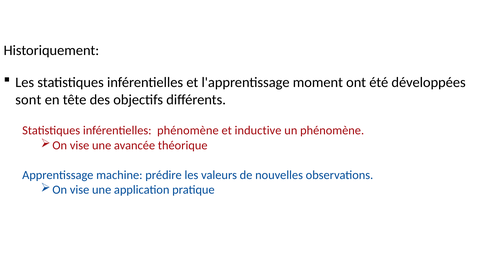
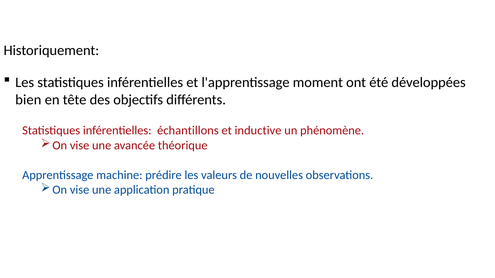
sont: sont -> bien (28, 100)
inférentielles phénomène: phénomène -> échantillons (188, 131)
